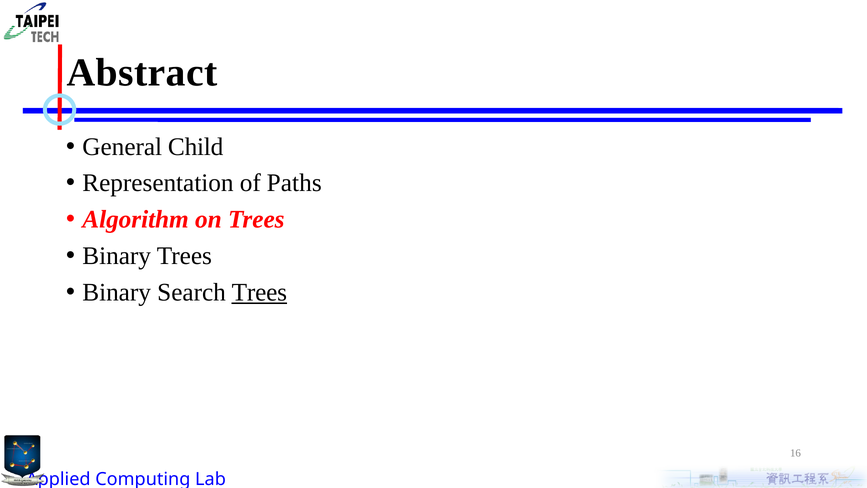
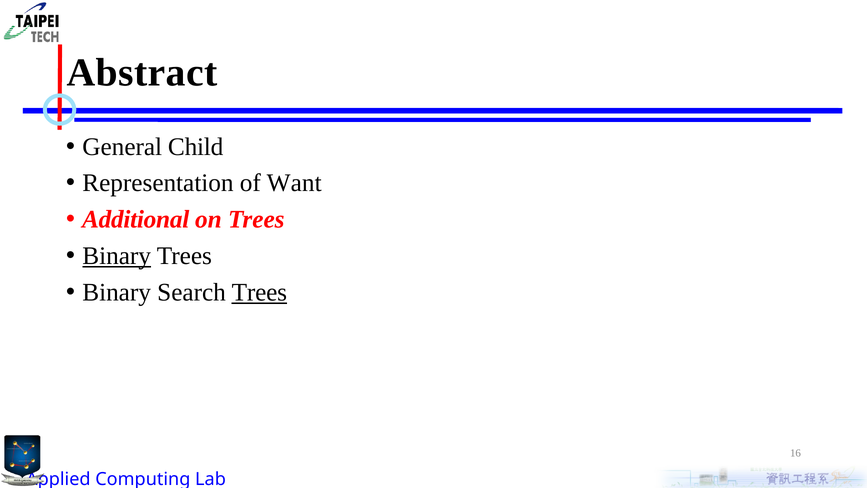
Paths: Paths -> Want (294, 183)
Algorithm: Algorithm -> Additional (136, 219)
Binary underline: none -> present (117, 256)
